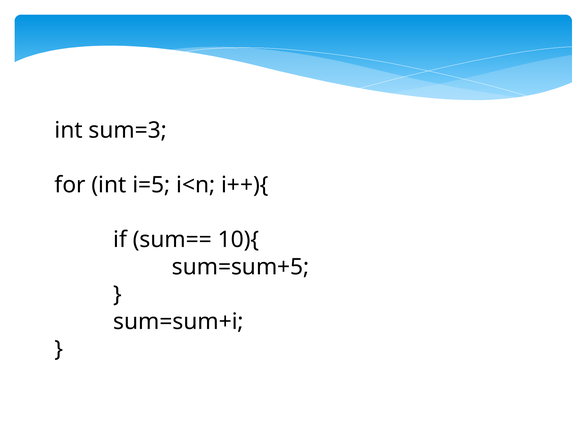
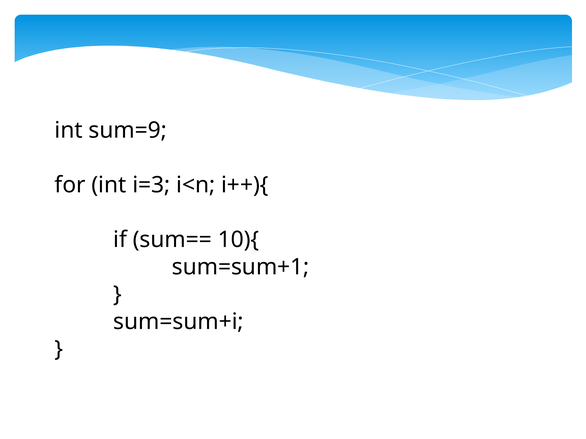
sum=3: sum=3 -> sum=9 (128, 130)
i=5: i=5 -> i=3 (151, 185)
sum=sum+5: sum=sum+5 -> sum=sum+1 (241, 267)
